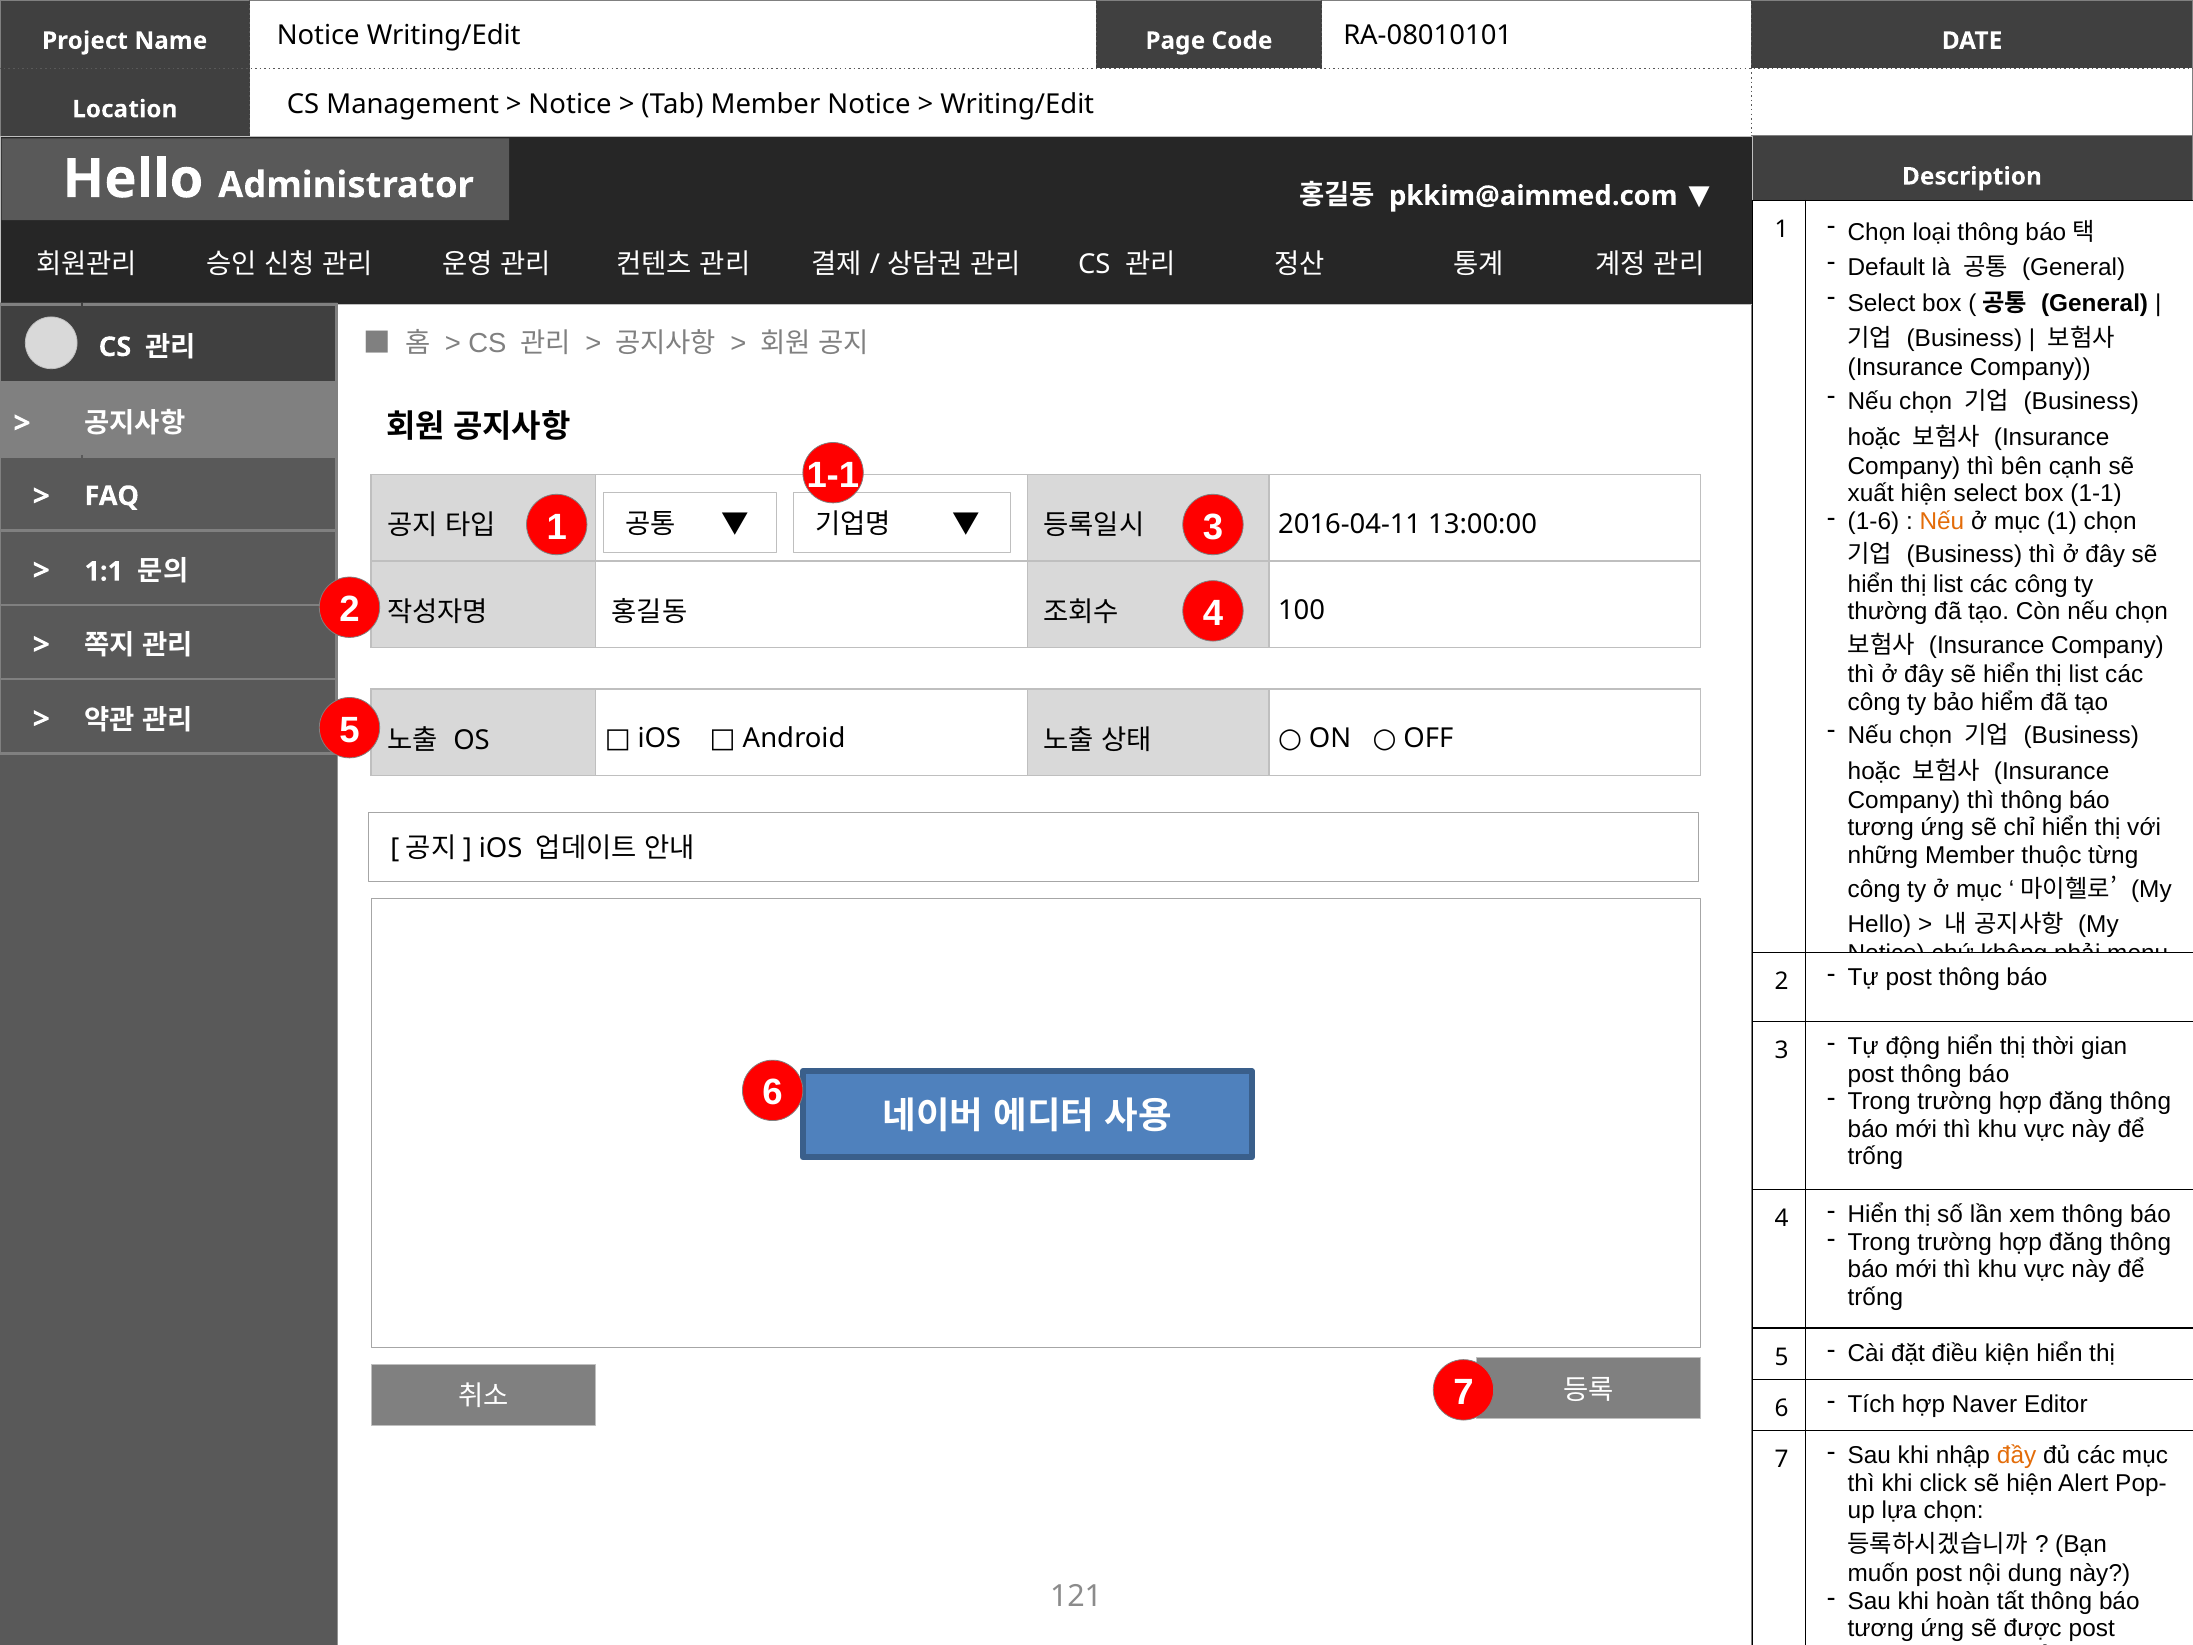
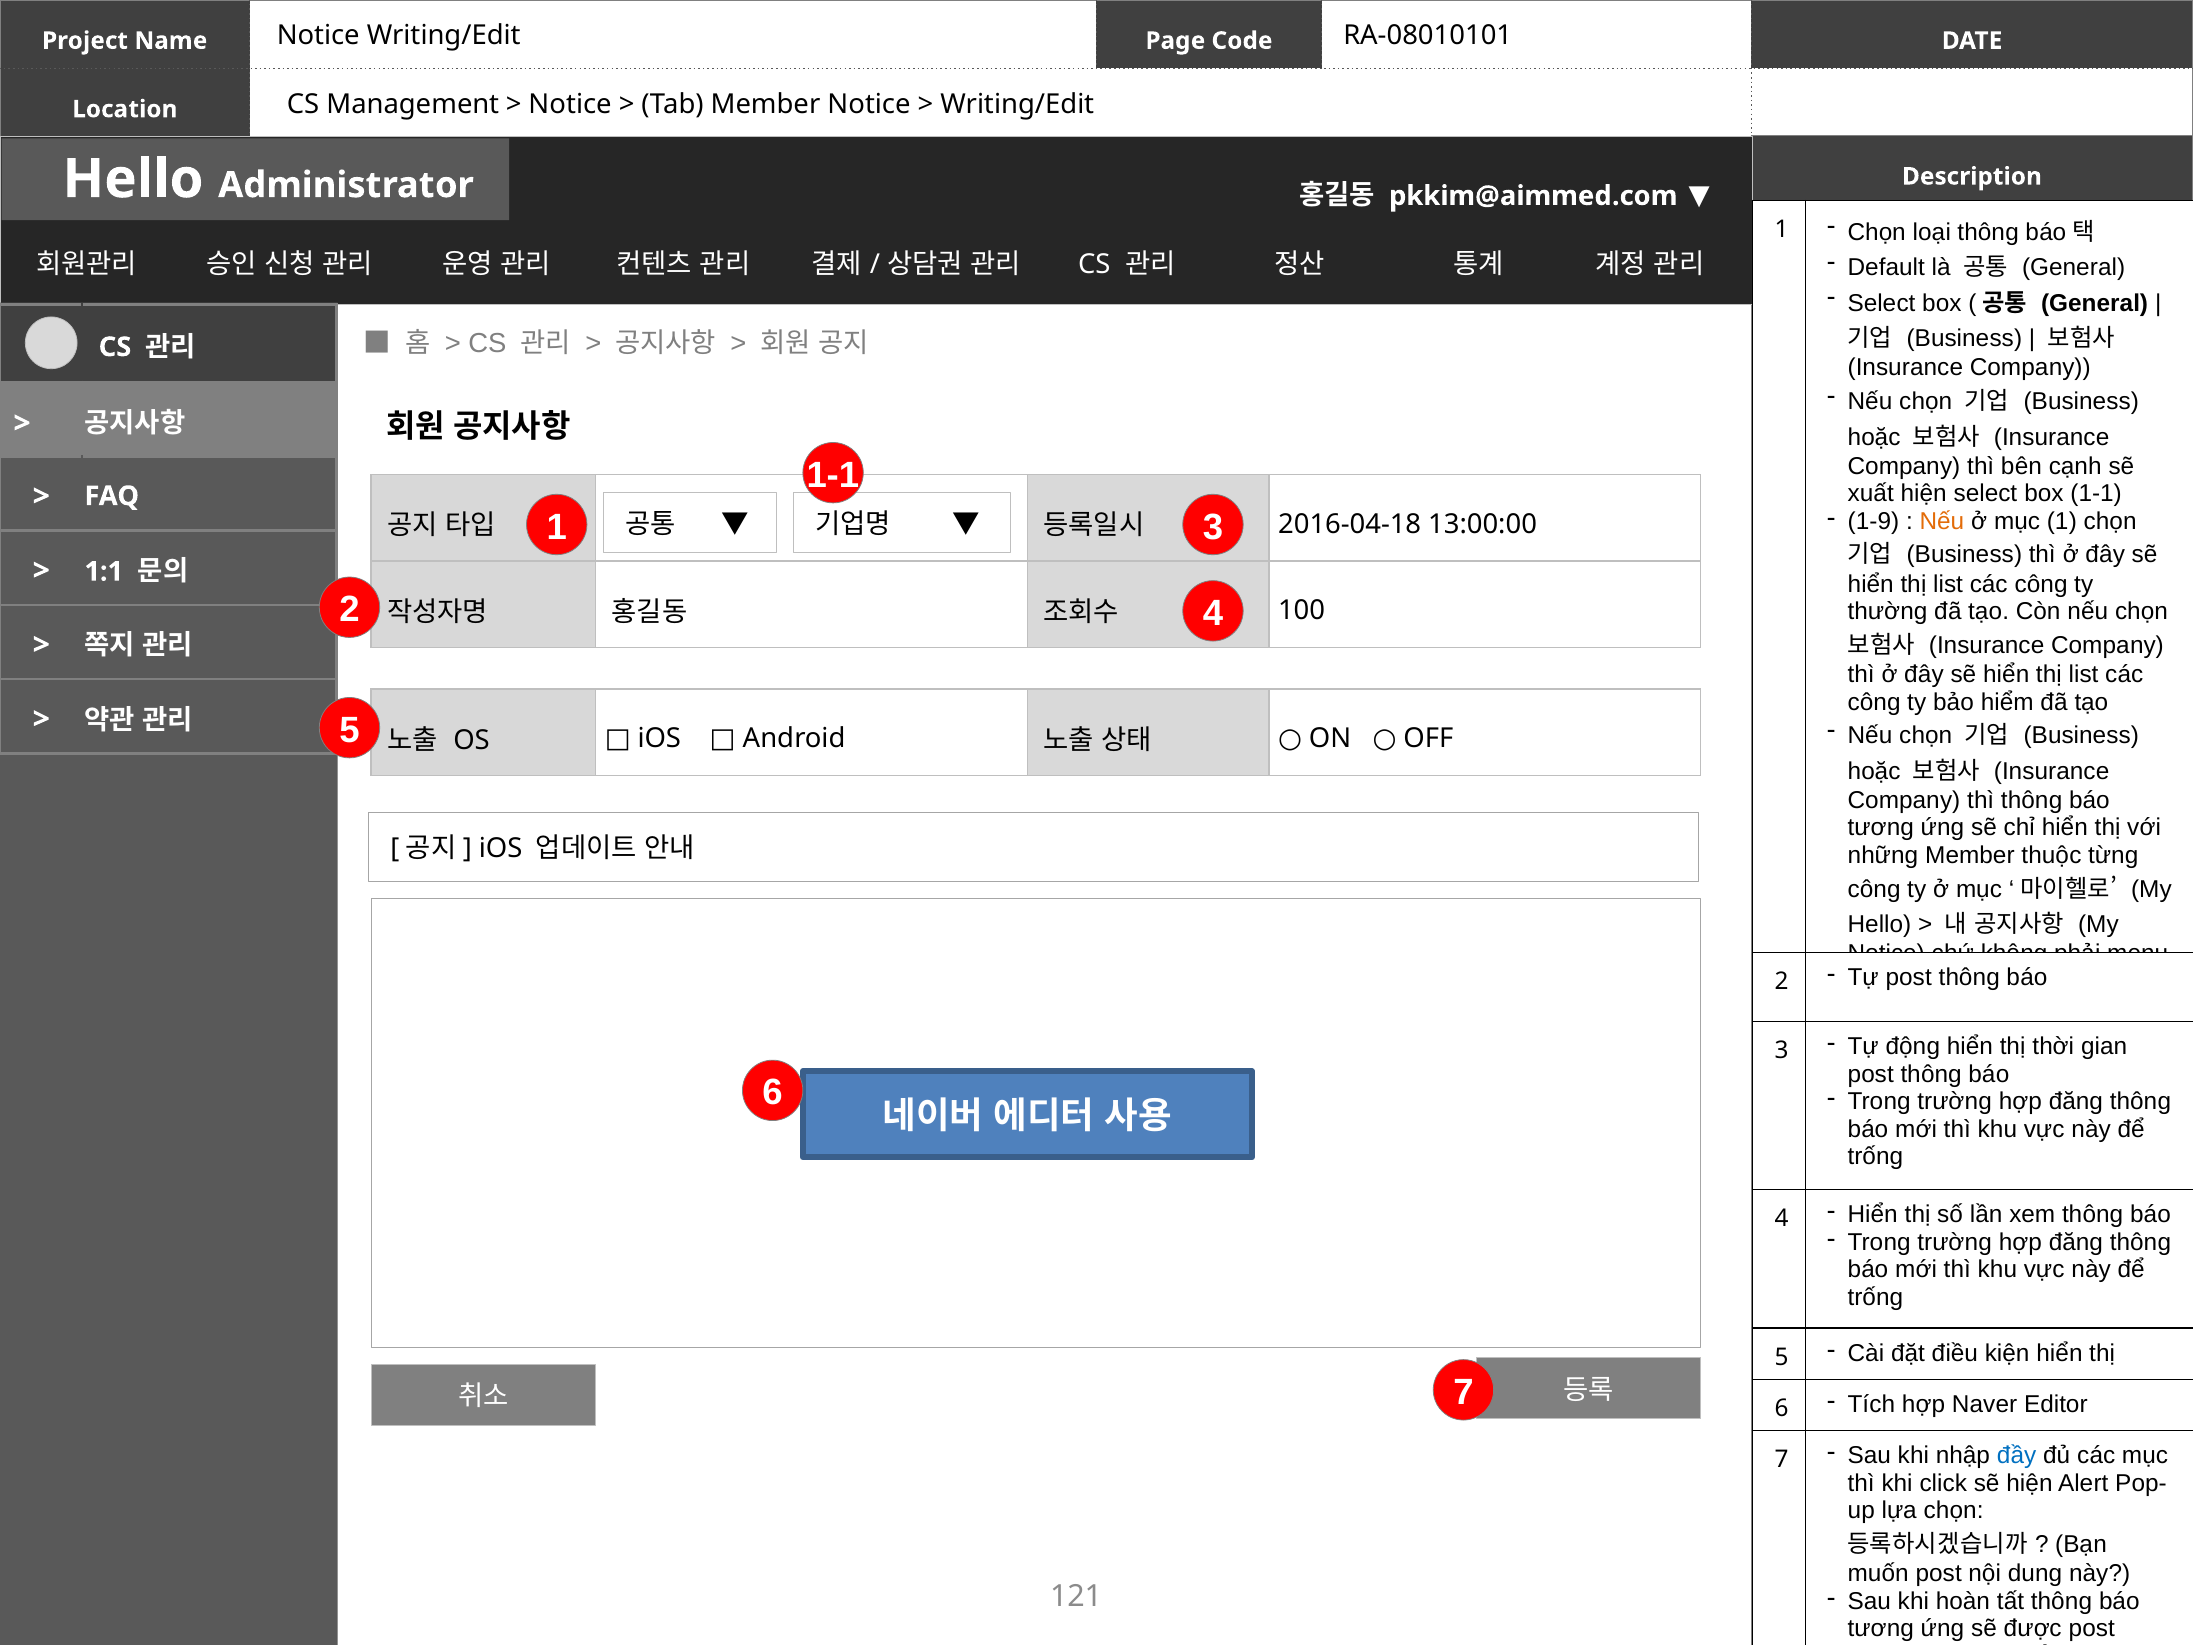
1-6: 1-6 -> 1-9 (1874, 521)
2016-04-11: 2016-04-11 -> 2016-04-18 (1350, 524)
đầy colour: orange -> blue (2017, 1456)
